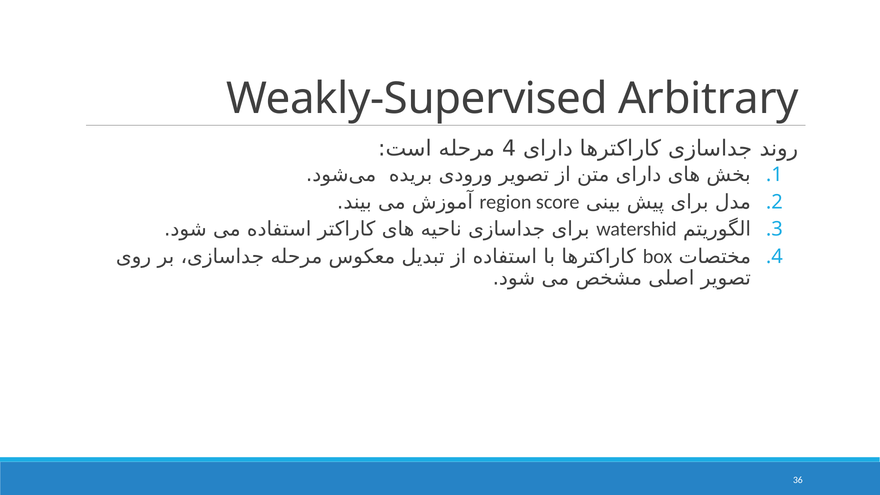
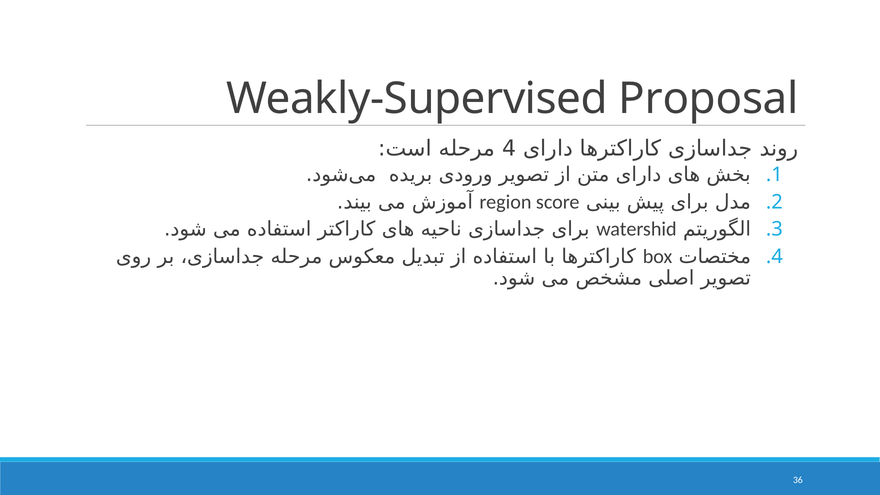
Arbitrary: Arbitrary -> Proposal (708, 99)
